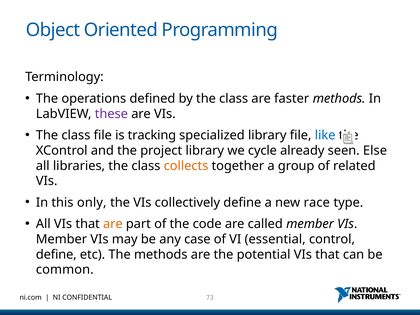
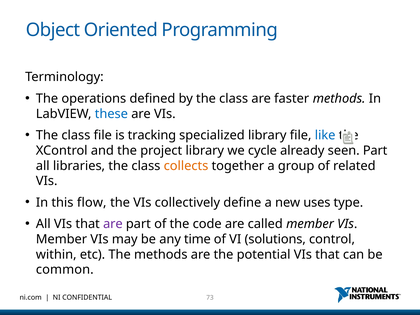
these colour: purple -> blue (111, 114)
seen Else: Else -> Part (375, 151)
only: only -> flow (92, 203)
race: race -> uses (317, 203)
are colour: orange -> purple (113, 224)
case: case -> time (197, 239)
essential: essential -> solutions (275, 239)
define: define -> within (56, 254)
